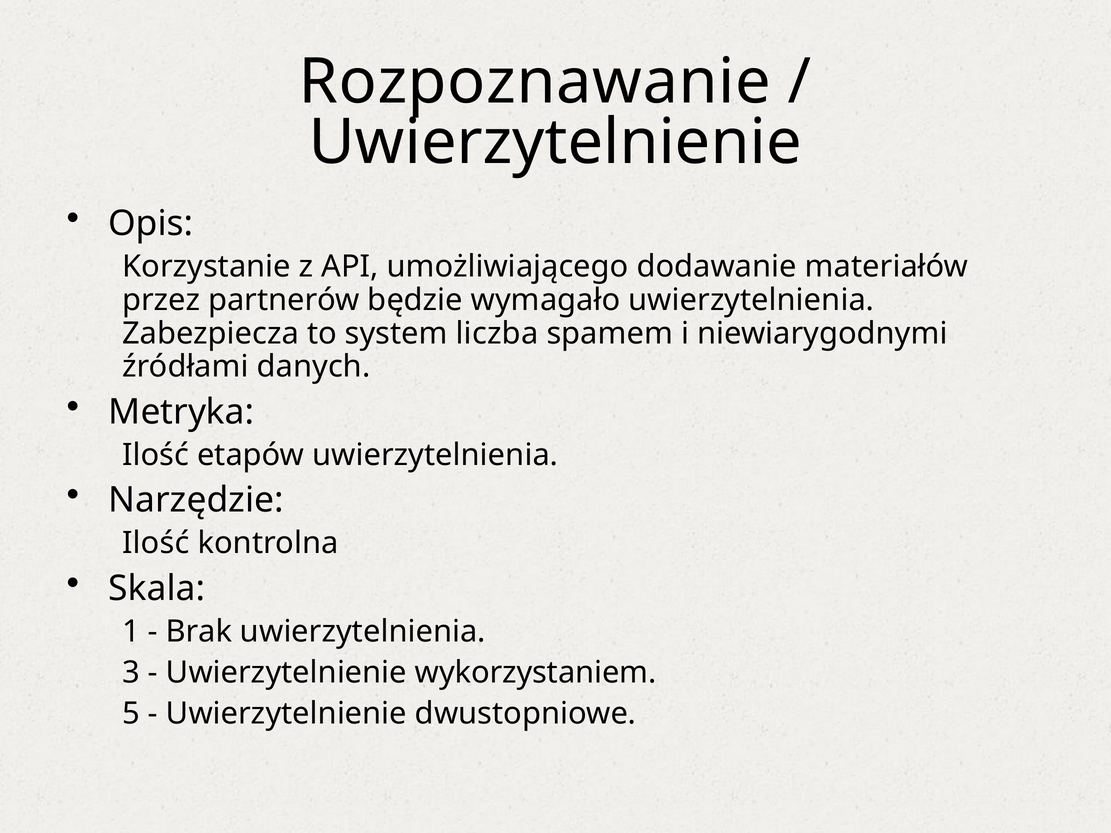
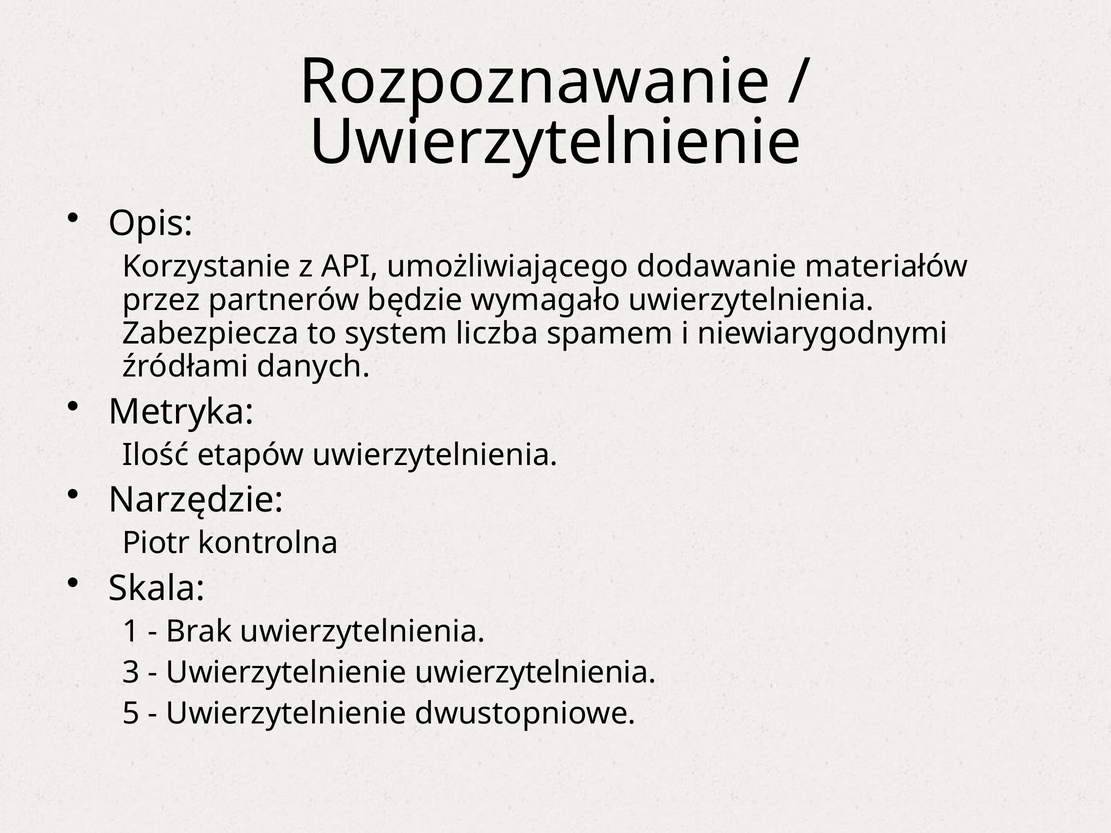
Ilość: Ilość -> Piotr (156, 543)
Uwierzytelnienie wykorzystaniem: wykorzystaniem -> uwierzytelnienia (536, 673)
